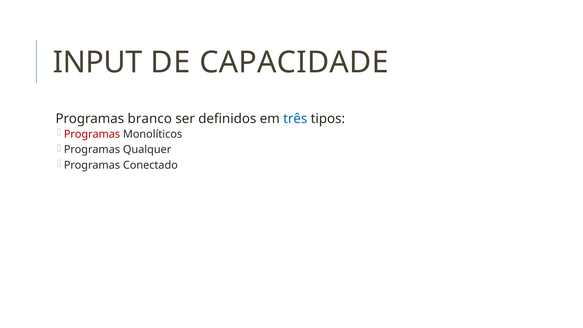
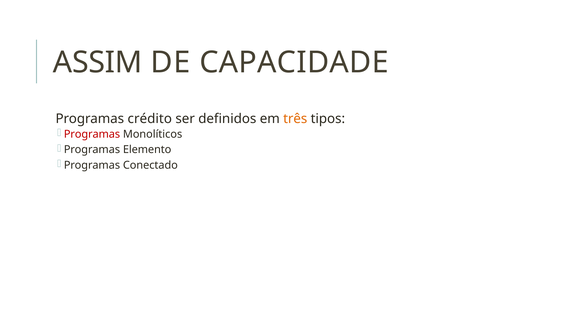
INPUT: INPUT -> ASSIM (98, 63)
branco: branco -> crédito (150, 119)
três colour: blue -> orange (295, 119)
Qualquer: Qualquer -> Elemento (147, 150)
